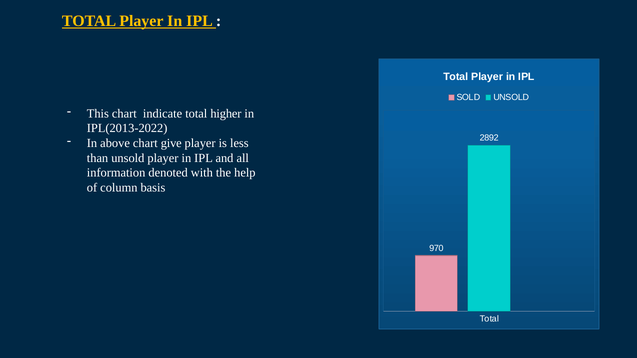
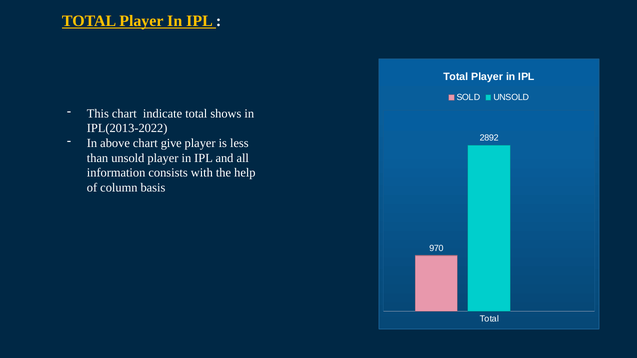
higher: higher -> shows (226, 114)
denoted: denoted -> consists (168, 173)
